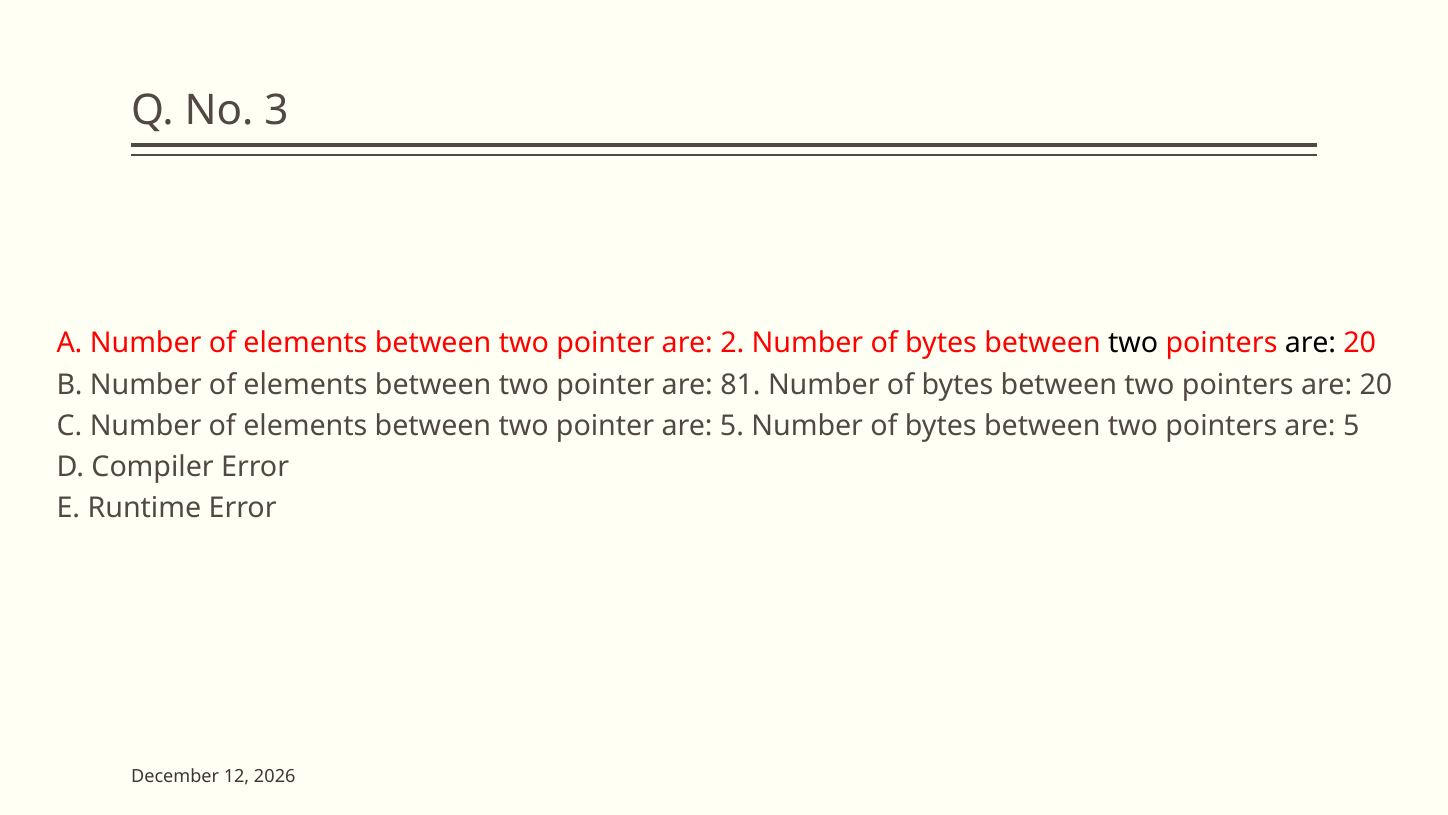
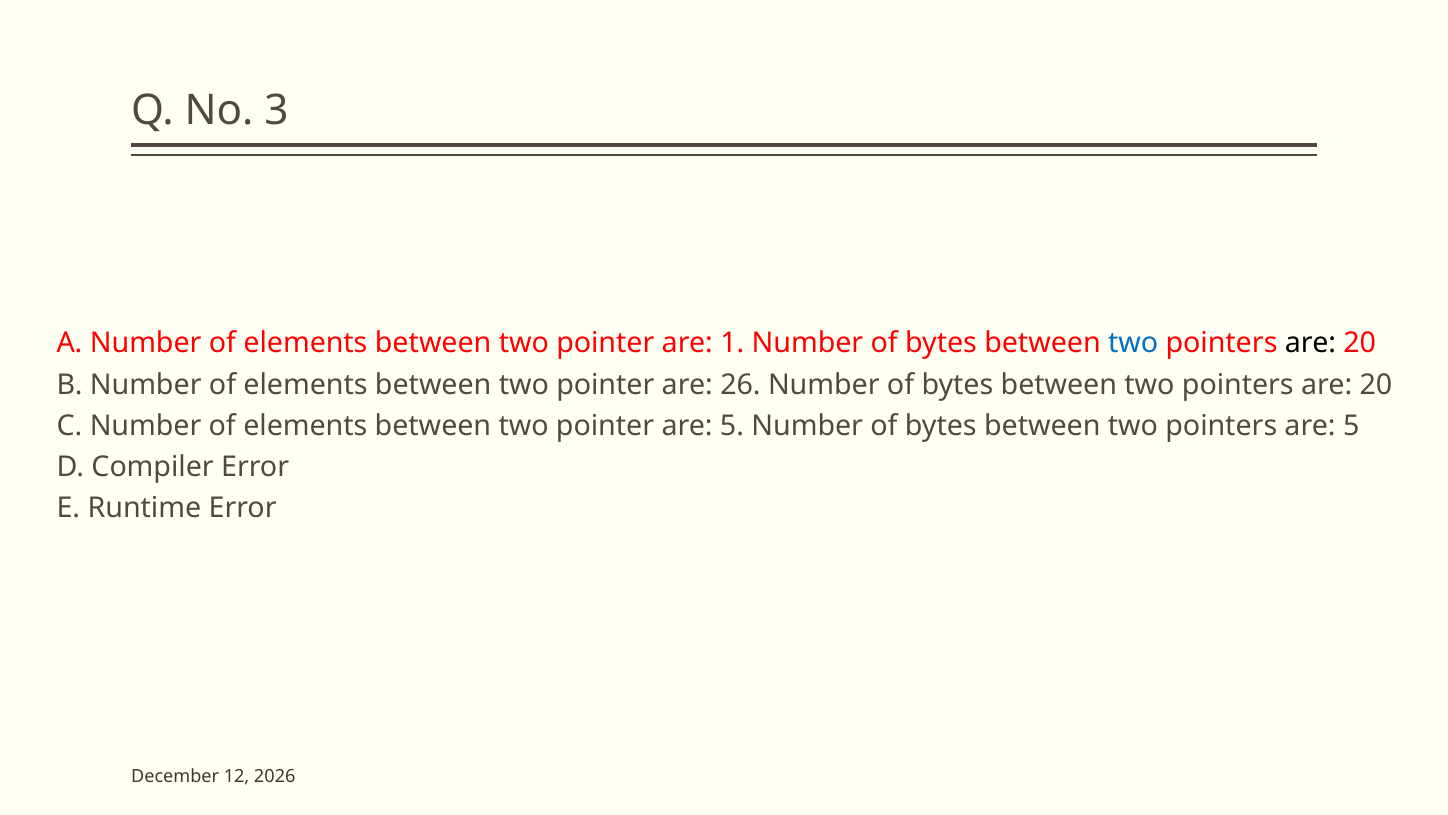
2: 2 -> 1 (732, 343)
two colour: black -> blue (1133, 343)
81: 81 -> 26 (740, 384)
